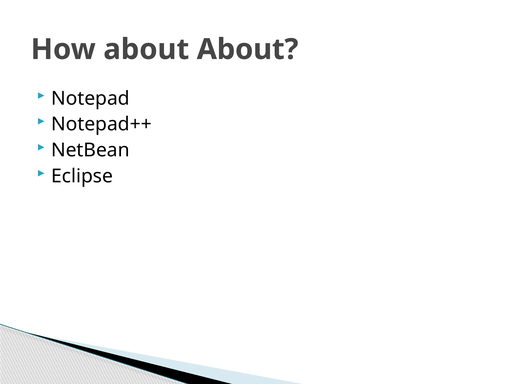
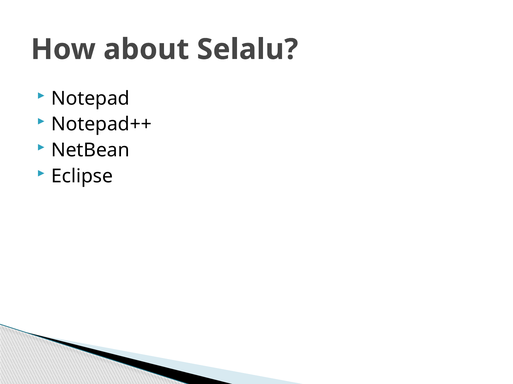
about About: About -> Selalu (247, 49)
